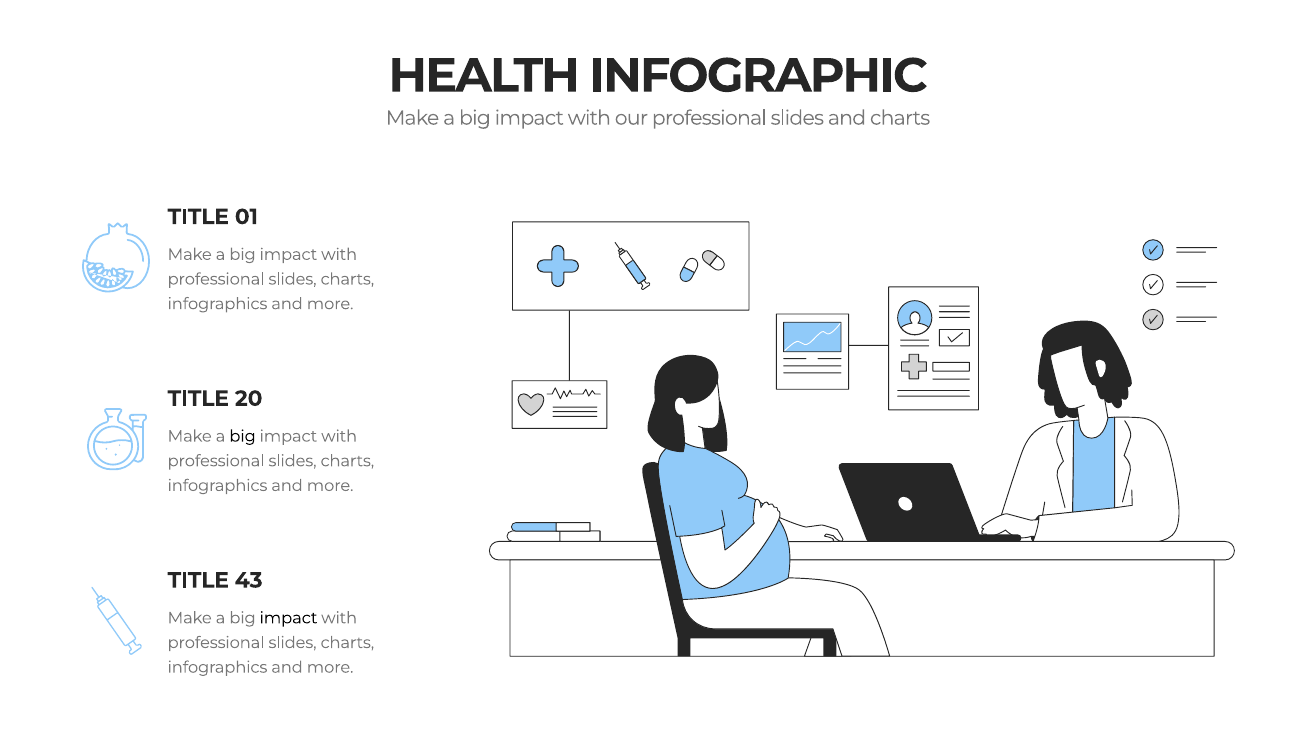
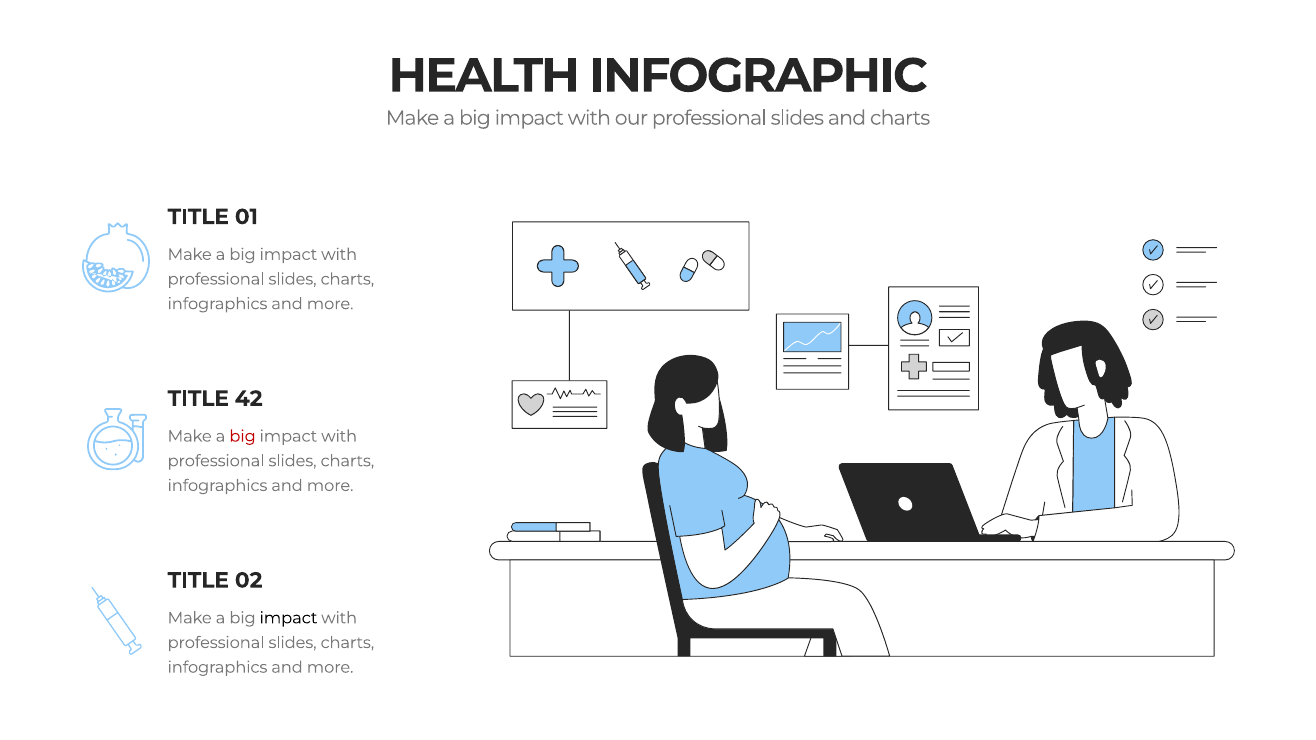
20: 20 -> 42 (249, 399)
big colour: black -> red (243, 436)
43: 43 -> 02 (249, 581)
